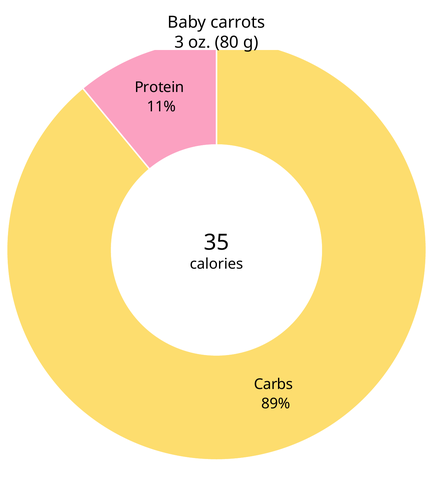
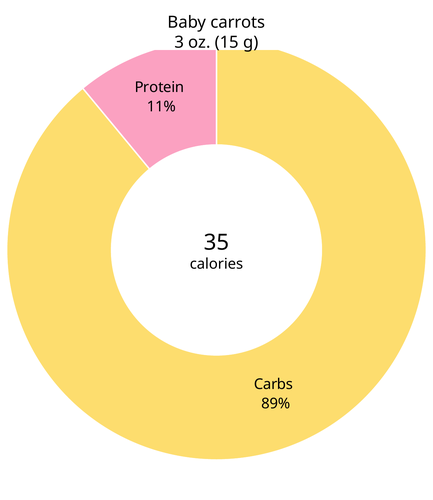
80: 80 -> 15 (227, 42)
